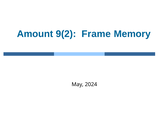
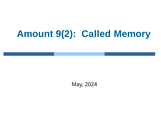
Frame: Frame -> Called (96, 34)
